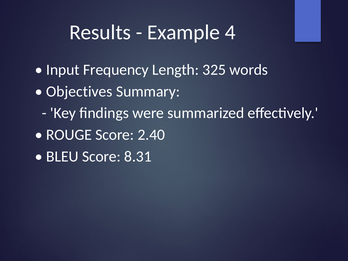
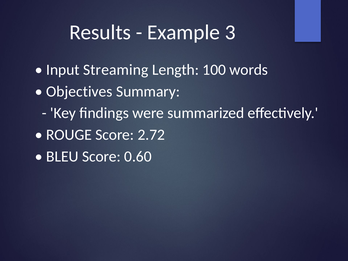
4: 4 -> 3 (230, 32)
Frequency: Frequency -> Streaming (116, 70)
325: 325 -> 100 (214, 70)
2.40: 2.40 -> 2.72 (151, 135)
8.31: 8.31 -> 0.60 (138, 156)
